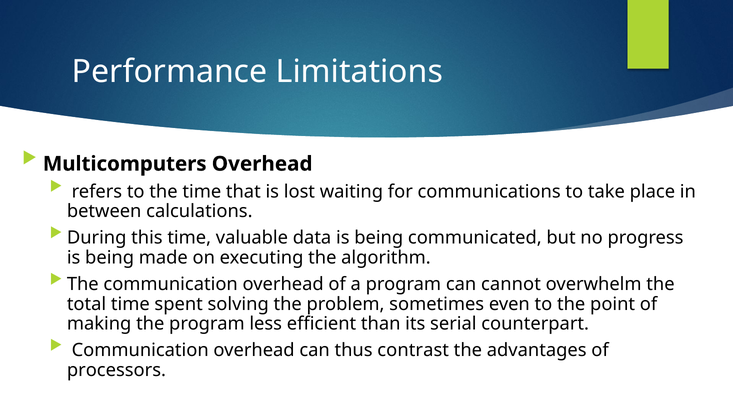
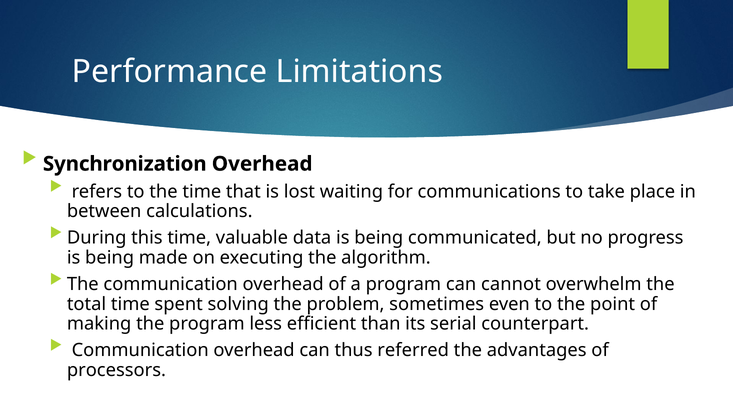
Multicomputers: Multicomputers -> Synchronization (125, 164)
contrast: contrast -> referred (413, 351)
